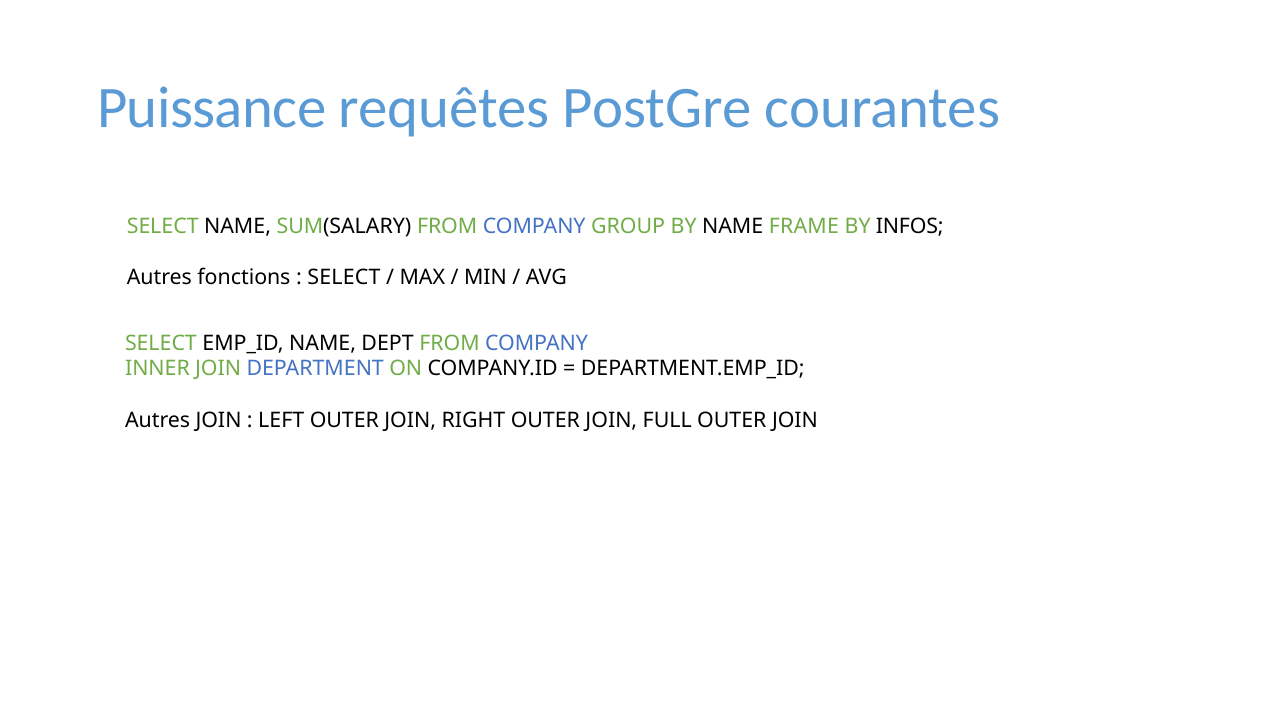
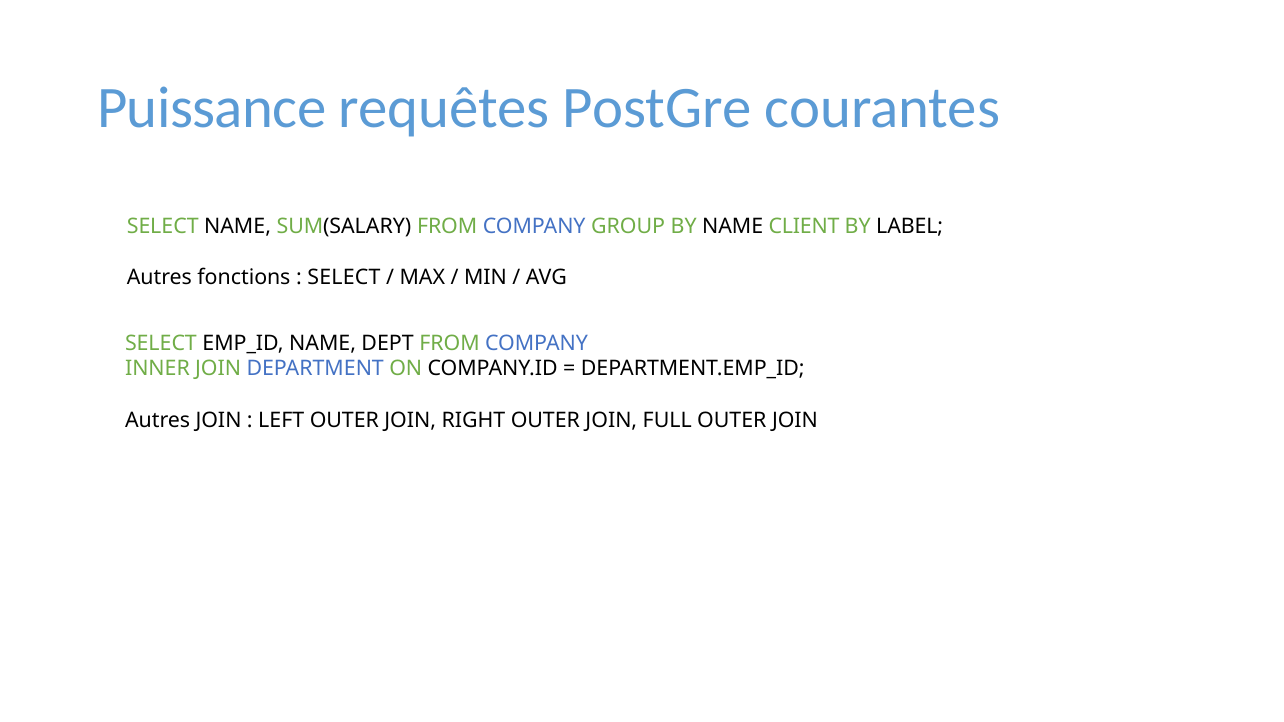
FRAME: FRAME -> CLIENT (804, 227)
INFOS: INFOS -> LABEL (910, 227)
